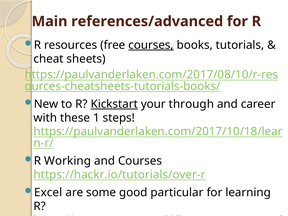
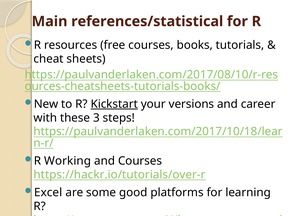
references/advanced: references/advanced -> references/statistical (147, 21)
courses underline: present -> none (151, 45)
through: through -> versions (191, 104)
1: 1 -> 3 (96, 118)
particular: particular -> platforms (177, 192)
